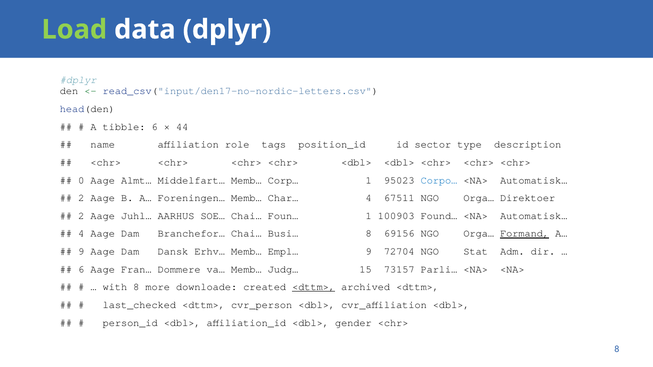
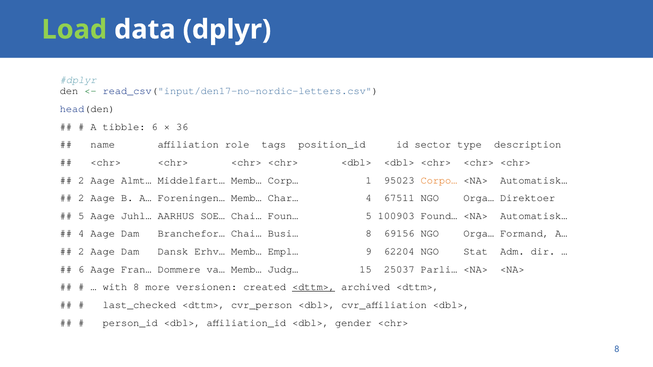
44: 44 -> 36 (182, 127)
0: 0 -> 2 (81, 180)
Corpo… colour: blue -> orange (439, 180)
2: 2 -> 5 (81, 216)
Foun… 1: 1 -> 5 (369, 216)
Formand underline: present -> none (525, 234)
9: 9 -> 2 (81, 252)
72704: 72704 -> 62204 (399, 252)
73157: 73157 -> 25037 (399, 269)
downloade: downloade -> versionen (207, 287)
